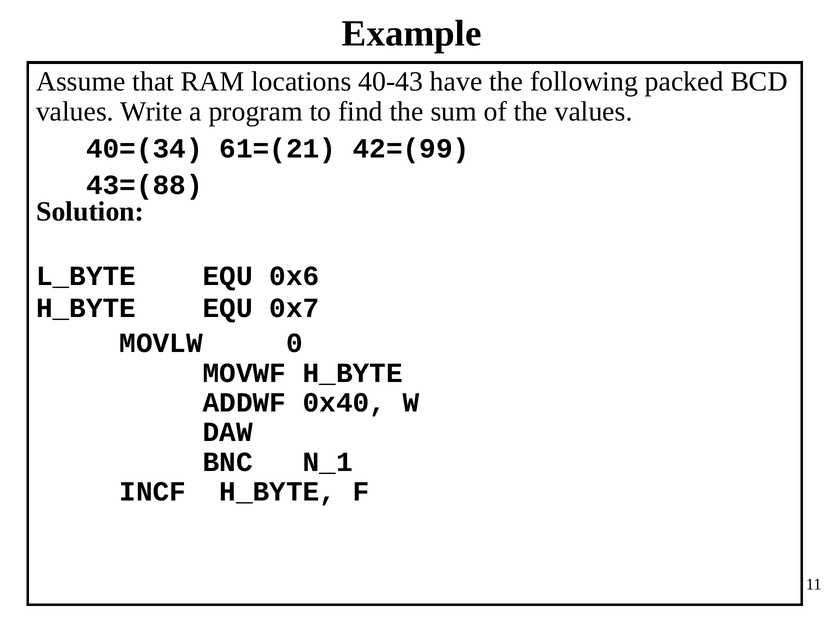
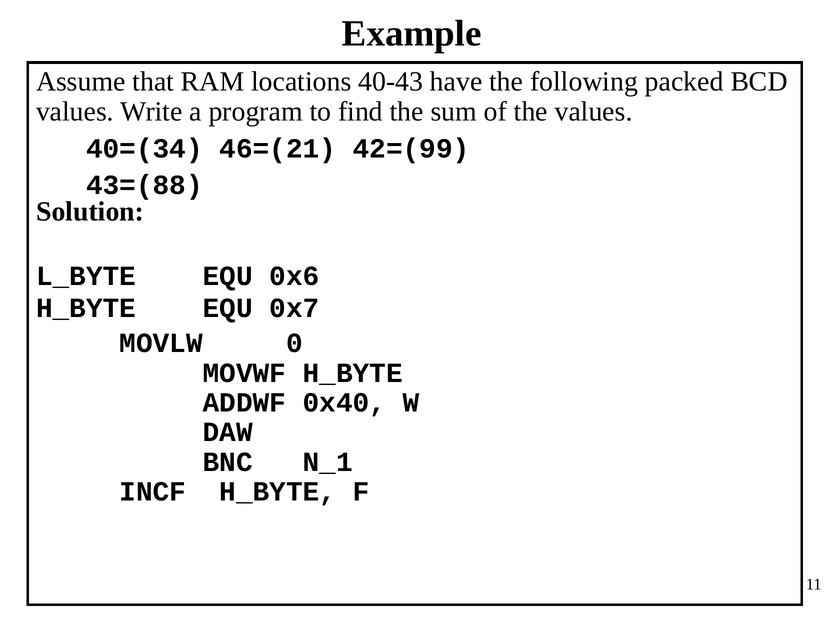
61=(21: 61=(21 -> 46=(21 (278, 148)
